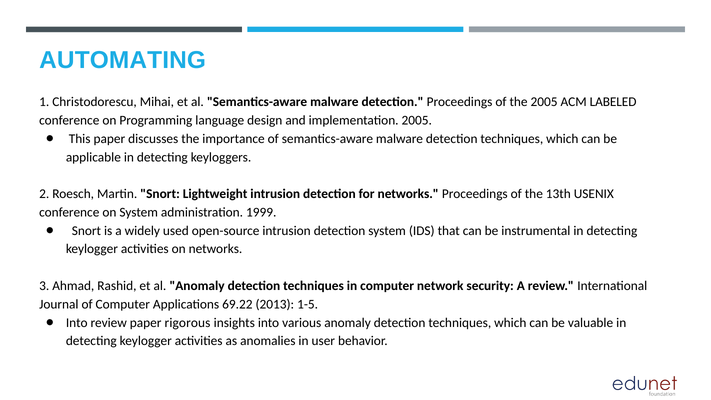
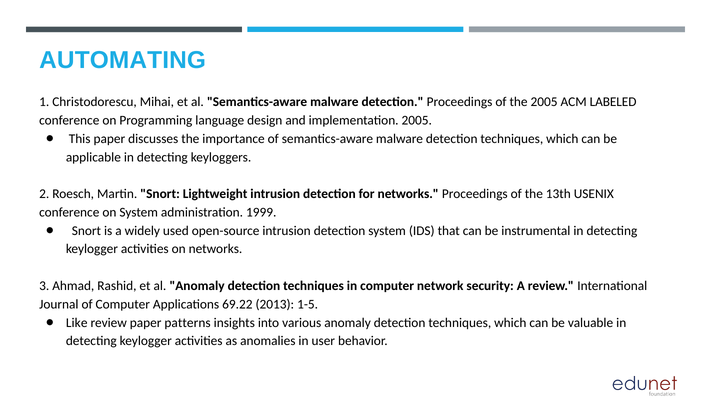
Into: Into -> Like (77, 323)
rigorous: rigorous -> patterns (188, 323)
